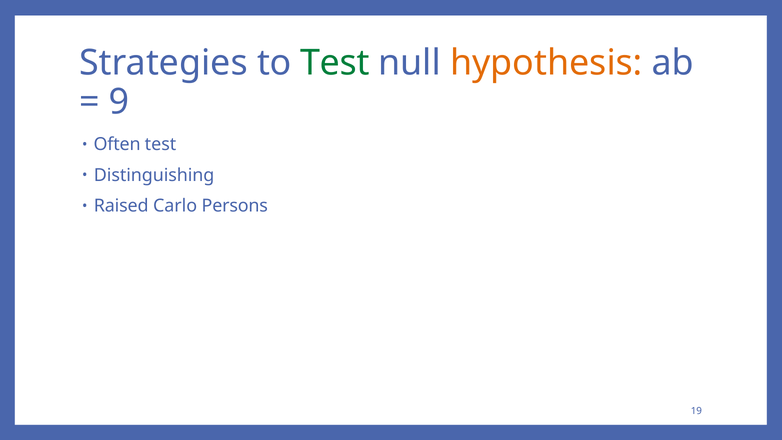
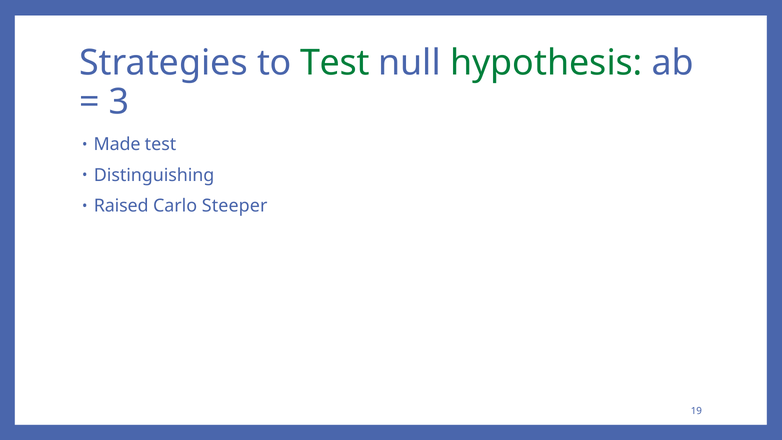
hypothesis colour: orange -> green (546, 63)
9: 9 -> 3 (119, 102)
Often: Often -> Made (117, 144)
Persons: Persons -> Steeper (235, 206)
